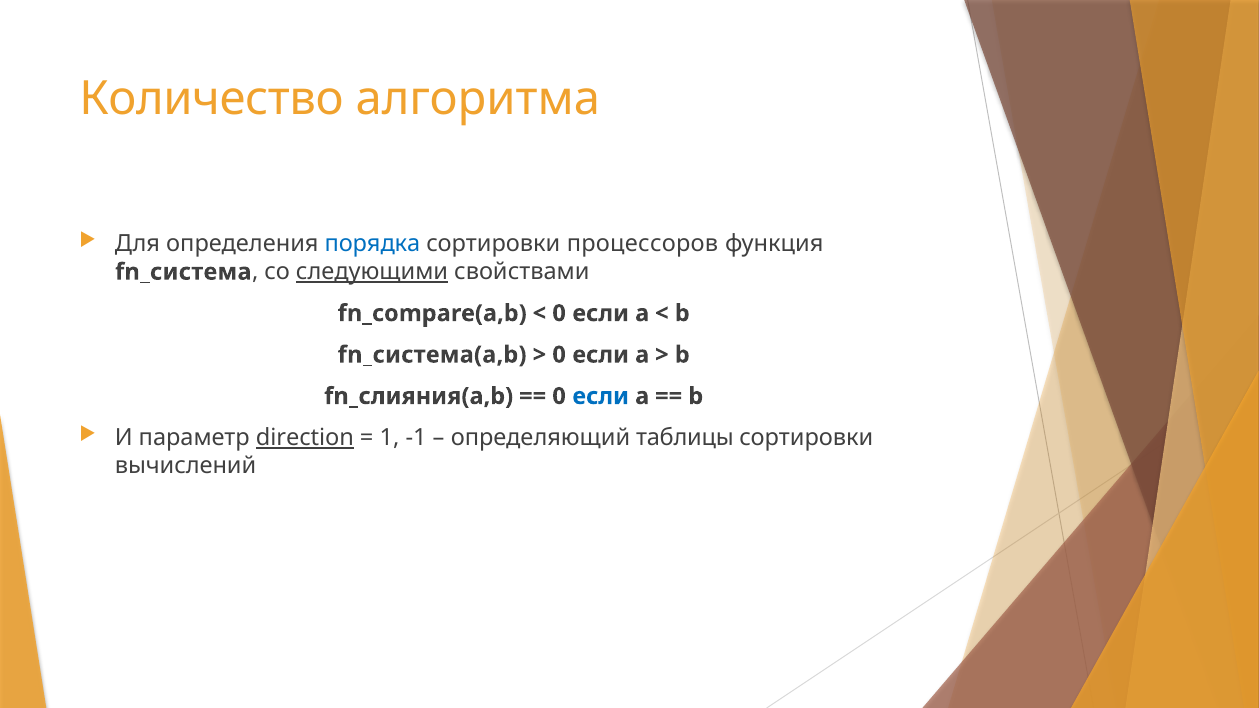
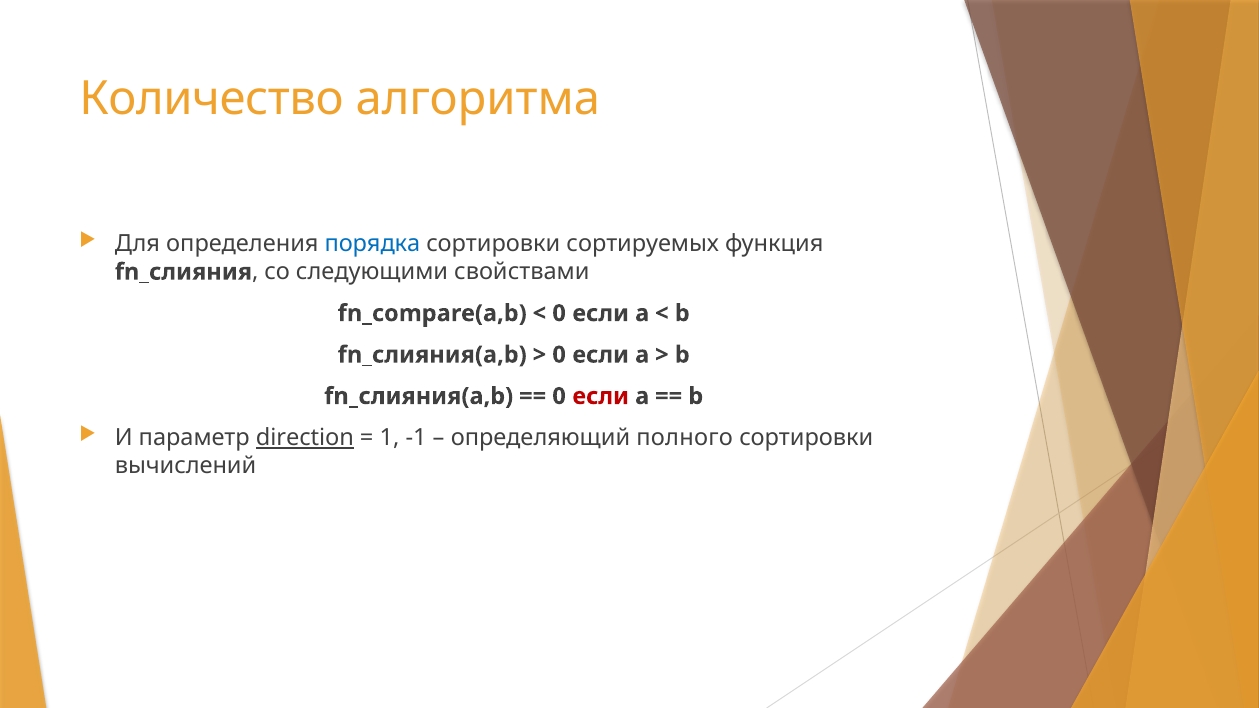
процессоров: процессоров -> сортируемых (643, 244)
fn_система: fn_система -> fn_слияния (183, 272)
следующими underline: present -> none (372, 272)
fn_система(a,b: fn_система(a,b -> fn_слияния(a,b (432, 355)
если colour: blue -> red (601, 396)
таблицы: таблицы -> полного (685, 438)
